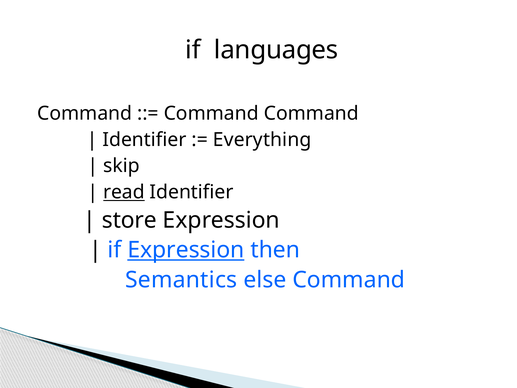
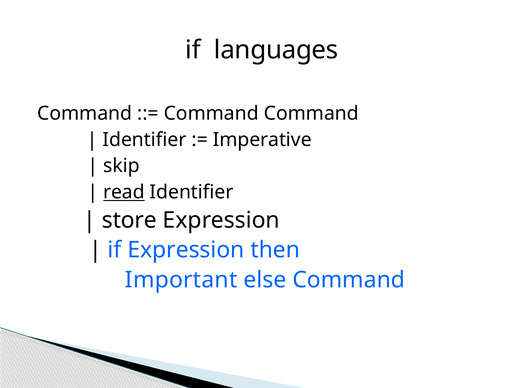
Everything: Everything -> Imperative (262, 140)
Expression underline: present -> none (186, 250)
Semantics: Semantics -> Important (181, 280)
